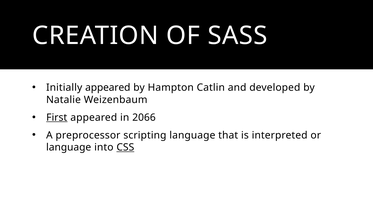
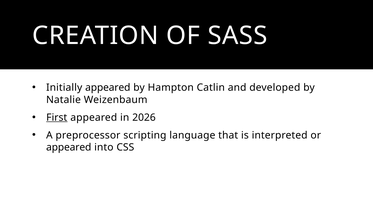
2066: 2066 -> 2026 (144, 117)
language: language -> appeared (69, 147)
CSS underline: present -> none (125, 147)
